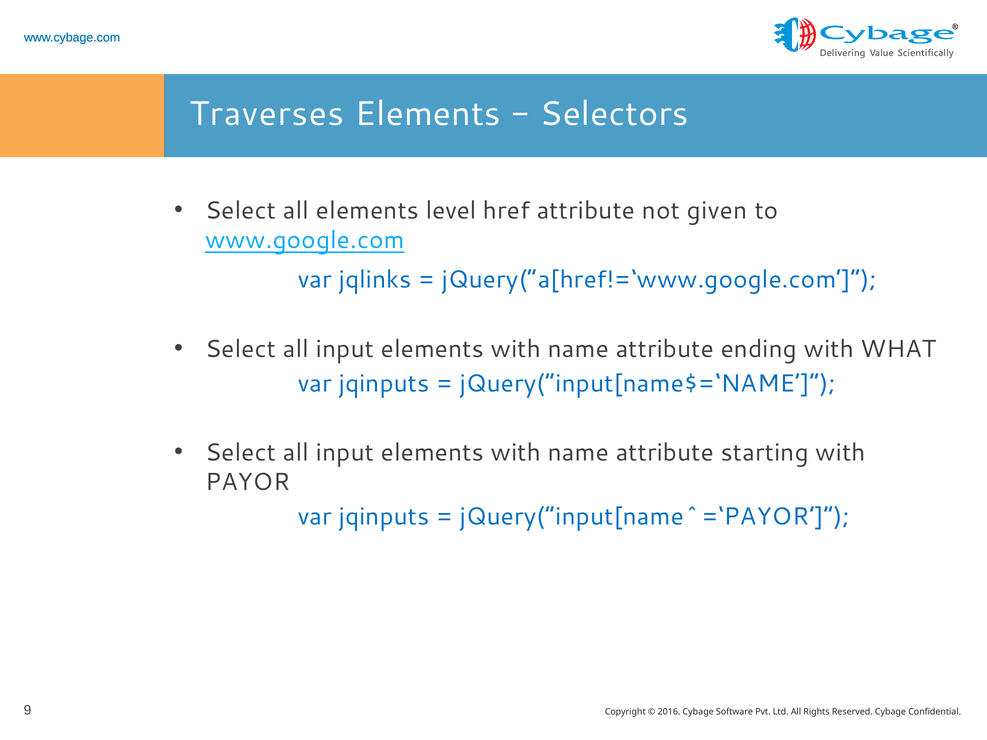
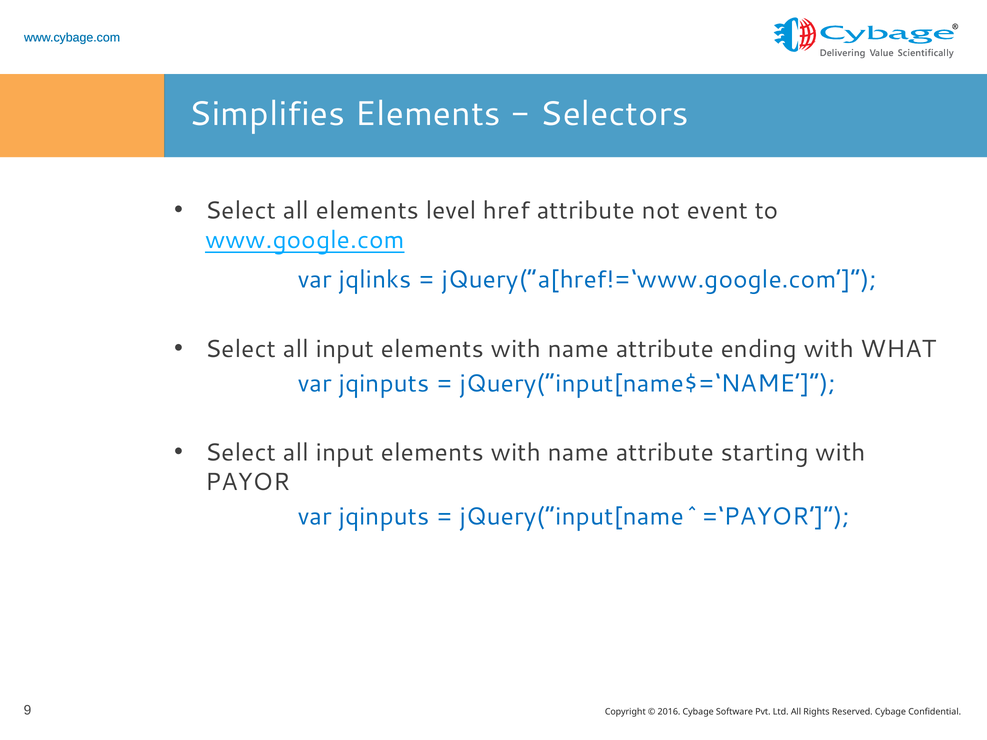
Traverses: Traverses -> Simplifies (267, 114)
given: given -> event (717, 211)
